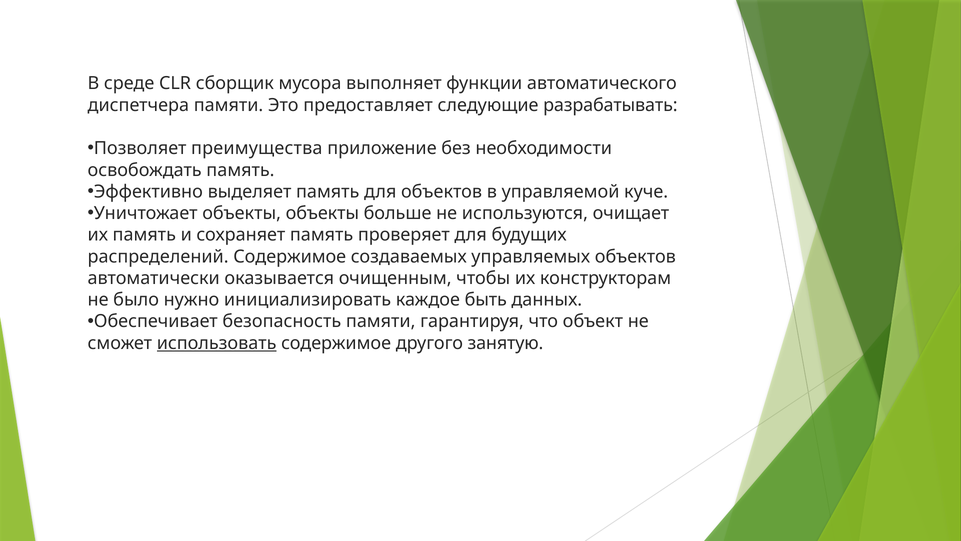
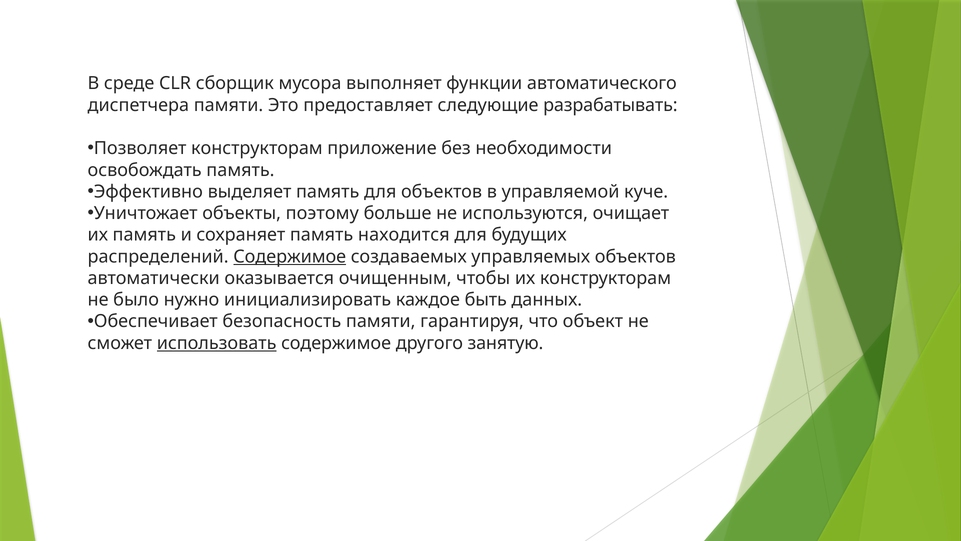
Позволяет преимущества: преимущества -> конструкторам (257, 148)
объекты объекты: объекты -> поэтому (322, 213)
проверяет: проверяет -> находится (404, 235)
Содержимое underline: none -> present (290, 256)
